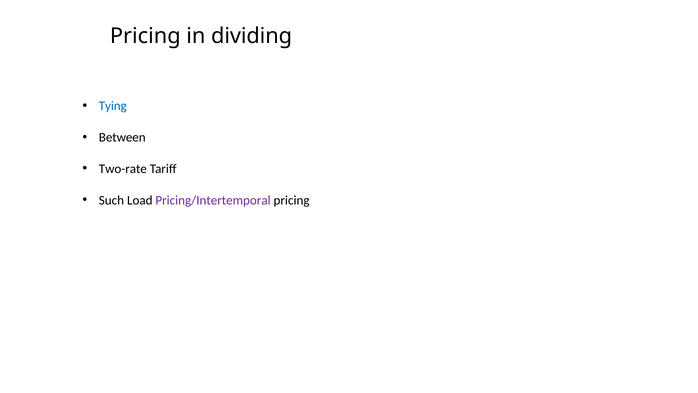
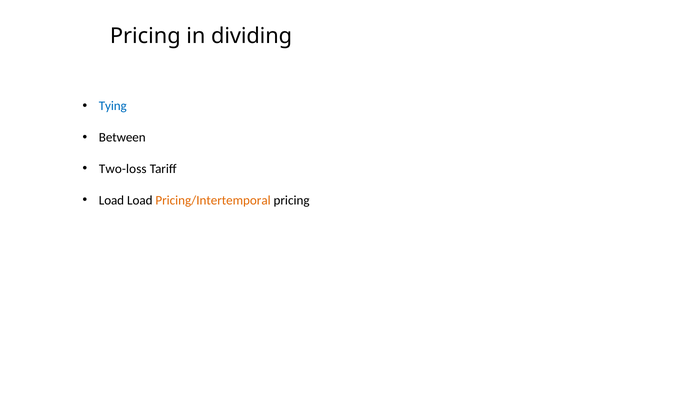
Two-rate: Two-rate -> Two-loss (123, 169)
Such: Such -> Load (111, 200)
Pricing/Intertemporal colour: purple -> orange (213, 200)
